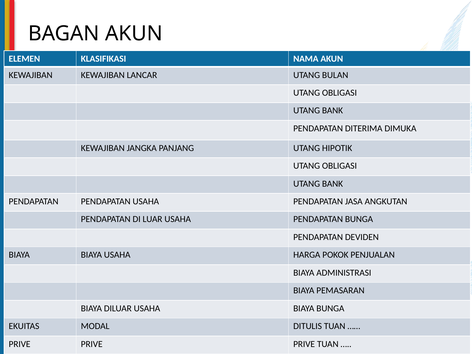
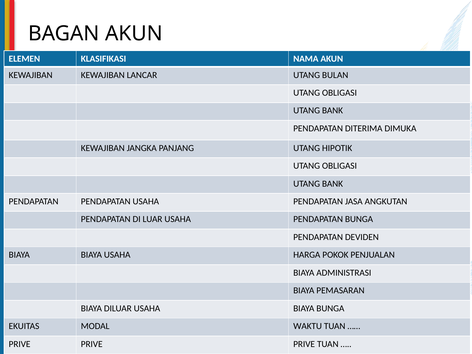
DITULIS: DITULIS -> WAKTU (308, 326)
